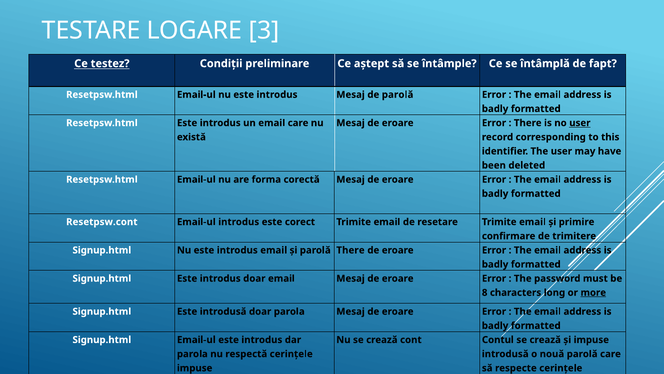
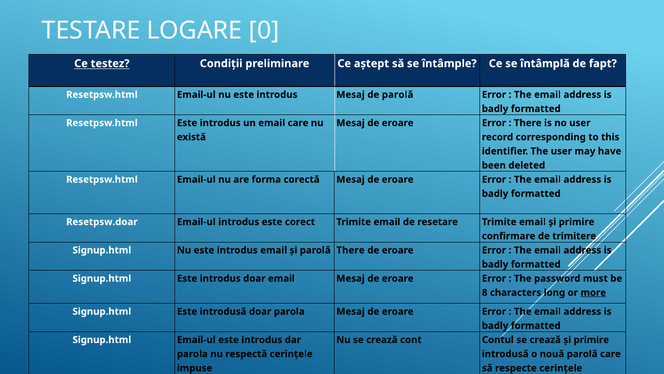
3: 3 -> 0 (264, 30)
user underline: present -> none (580, 123)
Resetpsw.cont: Resetpsw.cont -> Resetpsw.doar (102, 222)
crează și impuse: impuse -> primire (591, 339)
